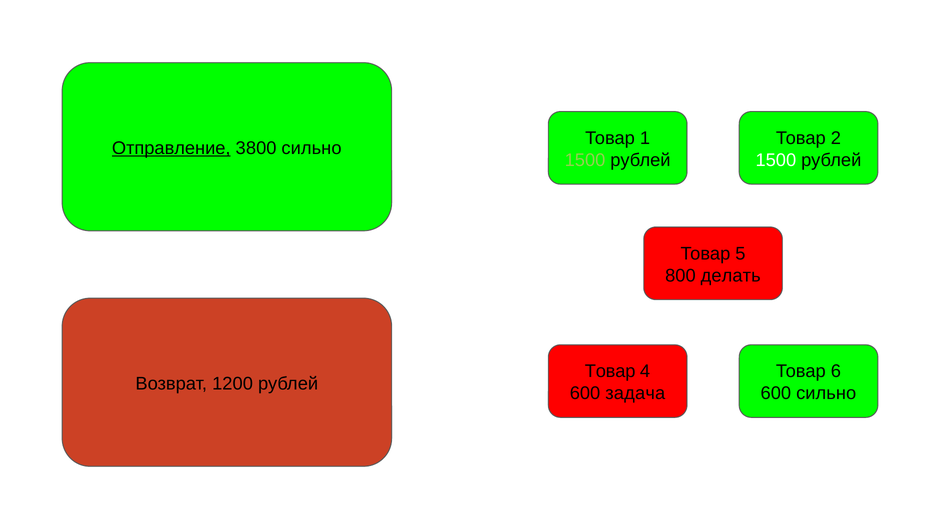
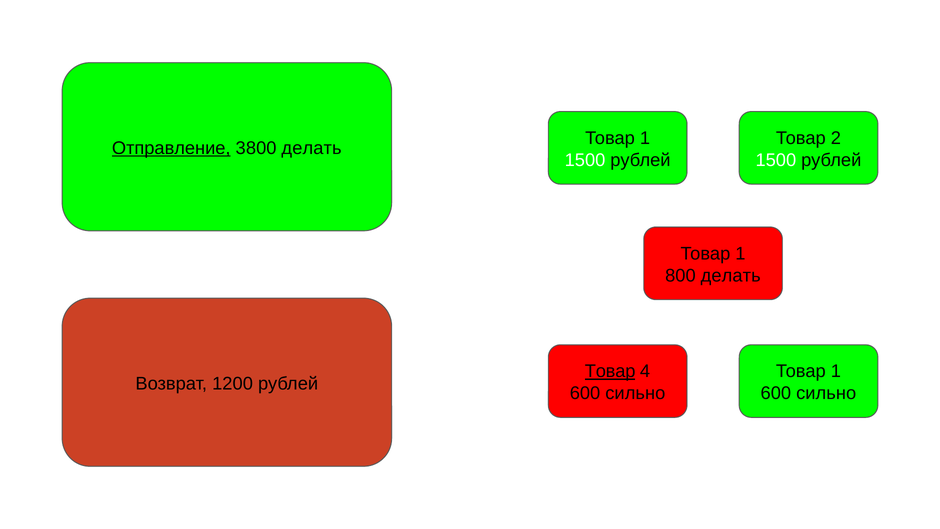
3800 сильно: сильно -> делать (312, 148)
1500 colour: light green -> white (585, 160)
5: 5 -> 1 (740, 254)
Товар underline: none -> present (610, 371)
6: 6 -> 1 (836, 371)
задача: задача -> сильно (635, 393)
